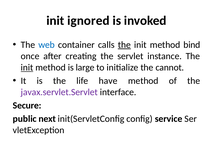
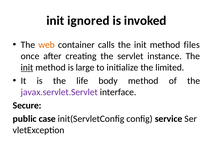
web colour: blue -> orange (47, 45)
the underline: present -> none (124, 45)
bind: bind -> files (192, 45)
cannot: cannot -> limited (170, 67)
have: have -> body (108, 81)
next: next -> case (47, 119)
